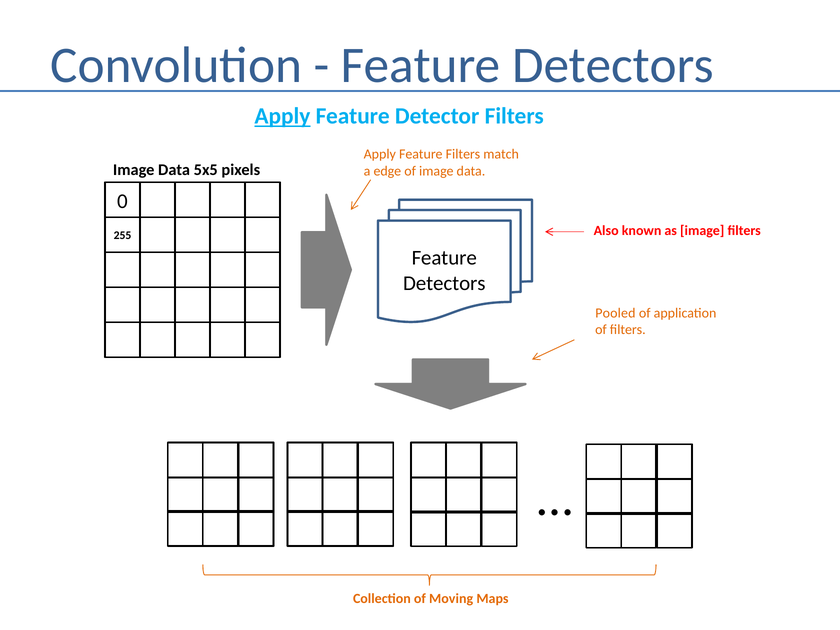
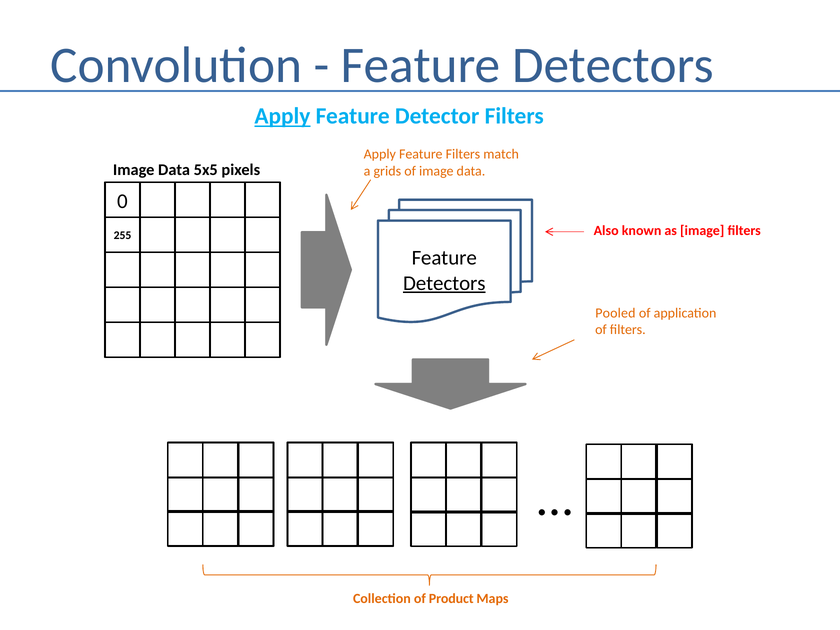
edge: edge -> grids (387, 171)
Detectors underline: none -> present (444, 283)
Moving: Moving -> Product (451, 599)
